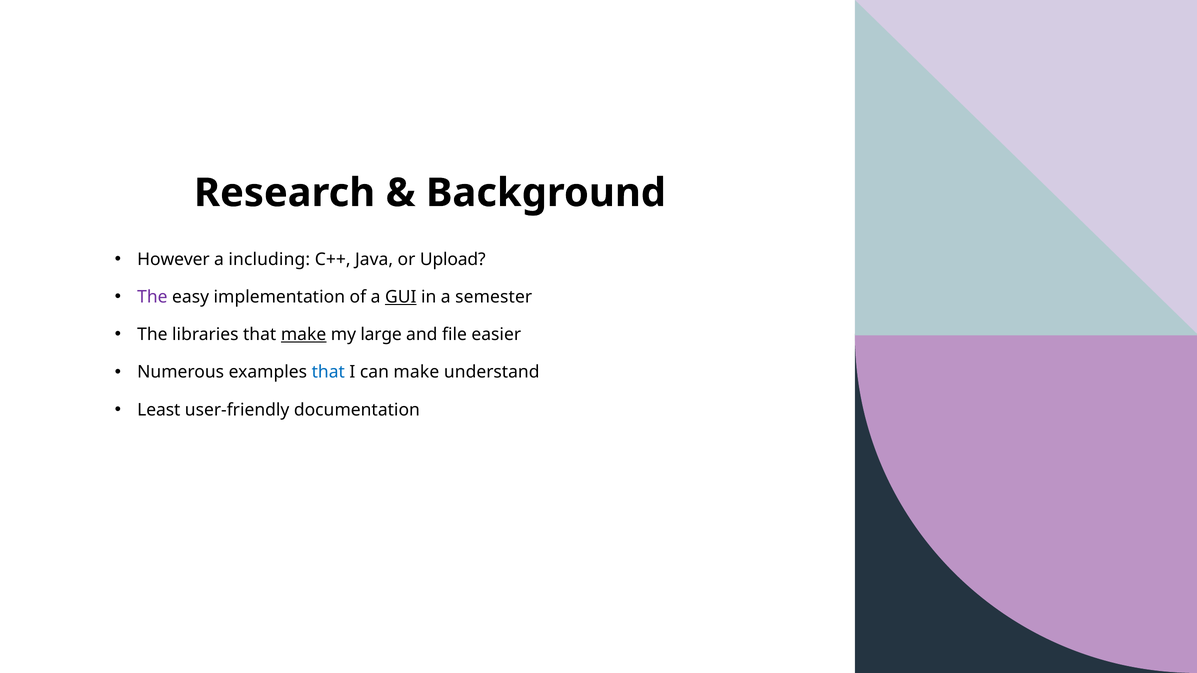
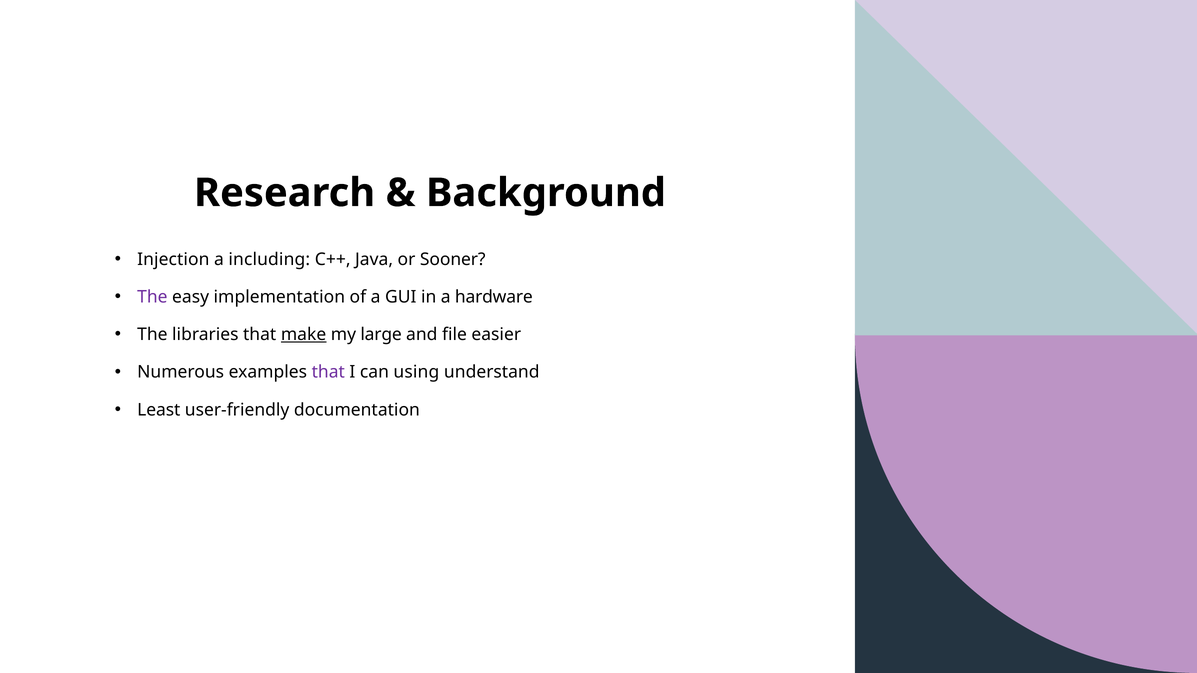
However: However -> Injection (173, 259)
Upload: Upload -> Sooner (453, 259)
GUI underline: present -> none (401, 297)
semester: semester -> hardware (494, 297)
that colour: blue -> purple (328, 372)
can make: make -> using (416, 372)
